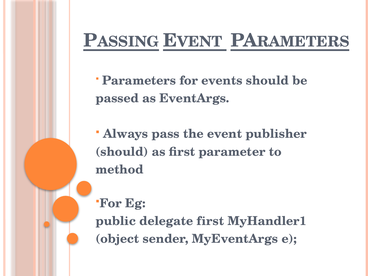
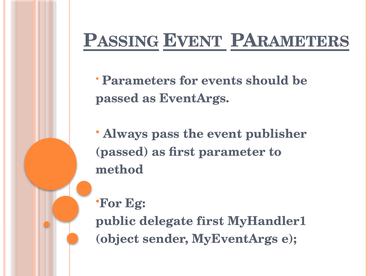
should: should -> passed (122, 152)
